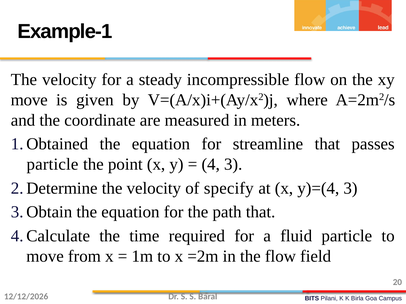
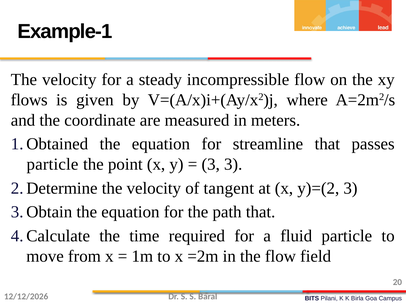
move: move -> flows (29, 100)
4: 4 -> 3 (211, 165)
specify: specify -> tangent (229, 188)
y)=(4: y)=(4 -> y)=(2 (318, 188)
